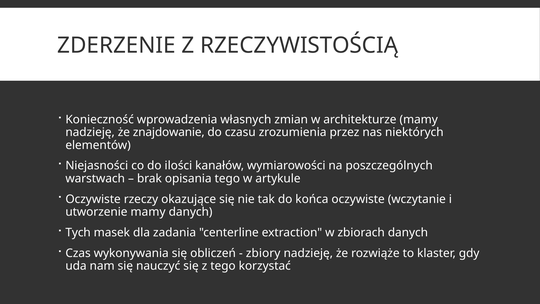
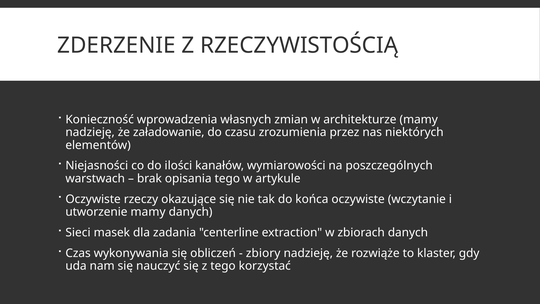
znajdowanie: znajdowanie -> załadowanie (169, 132)
Tych: Tych -> Sieci (78, 232)
